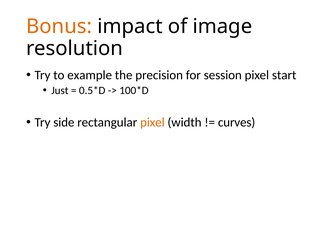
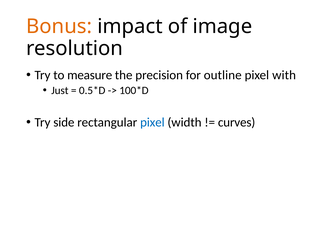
example: example -> measure (90, 75)
session: session -> outline (223, 75)
start: start -> with (284, 75)
pixel colour: orange -> blue (152, 122)
